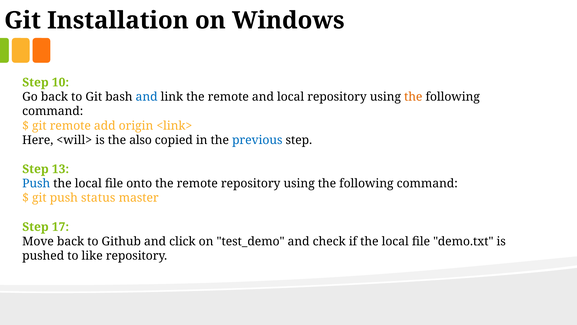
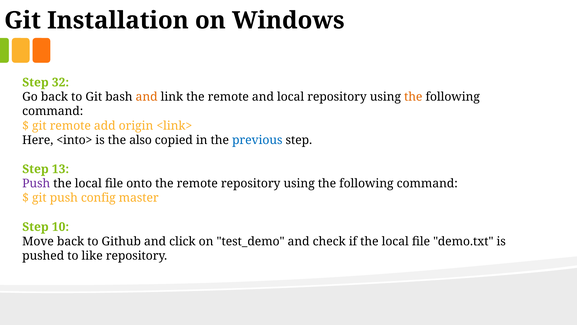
10: 10 -> 32 (60, 82)
and colour: blue -> orange (147, 97)
<will>: <will> -> <into> (74, 140)
Push colour: blue -> purple (36, 183)
status: status -> config (98, 198)
17: 17 -> 10 (60, 227)
